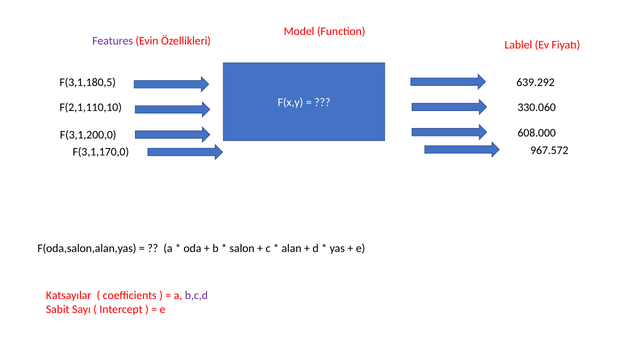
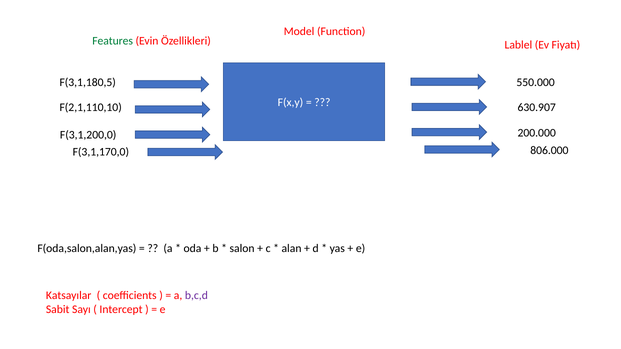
Features colour: purple -> green (113, 41)
639.292: 639.292 -> 550.000 (536, 82)
330.060: 330.060 -> 630.907 (537, 108)
608.000: 608.000 -> 200.000 (537, 133)
967.572: 967.572 -> 806.000 (549, 150)
